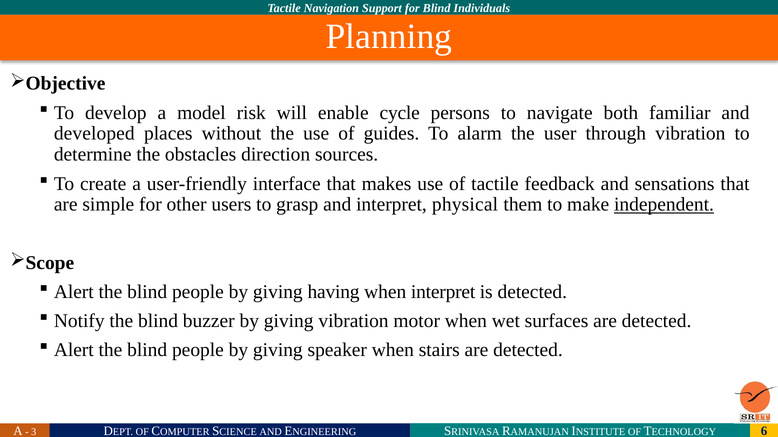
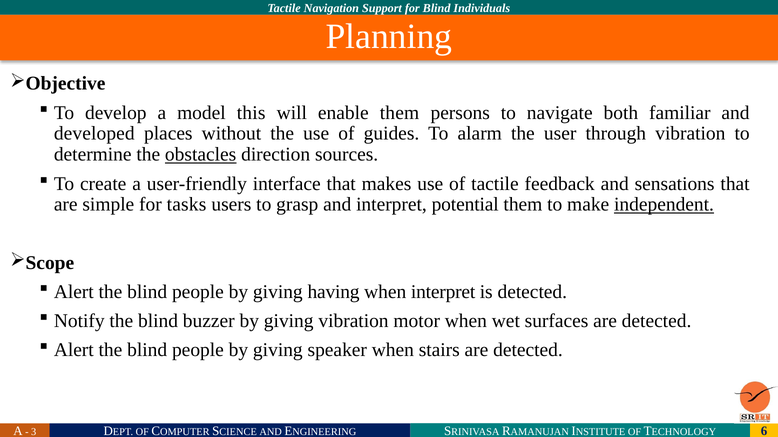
risk: risk -> this (251, 113)
enable cycle: cycle -> them (400, 113)
obstacles underline: none -> present (201, 155)
other: other -> tasks (186, 205)
physical: physical -> potential (465, 205)
